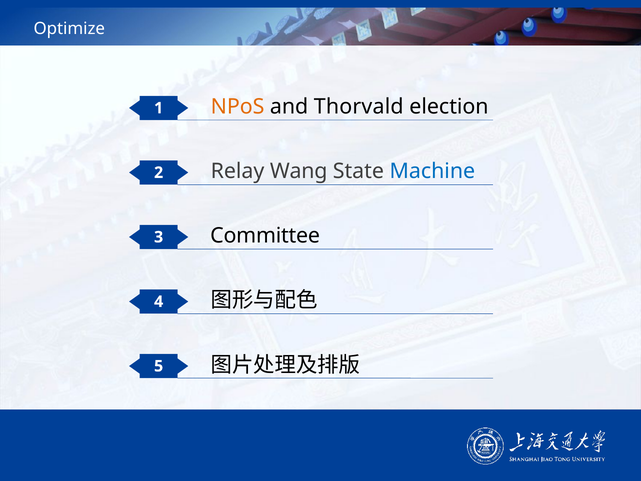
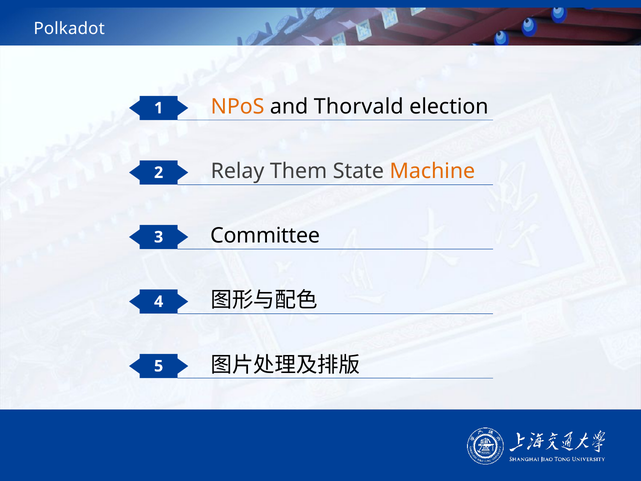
Optimize: Optimize -> Polkadot (69, 29)
Wang: Wang -> Them (299, 171)
Machine colour: blue -> orange (432, 171)
